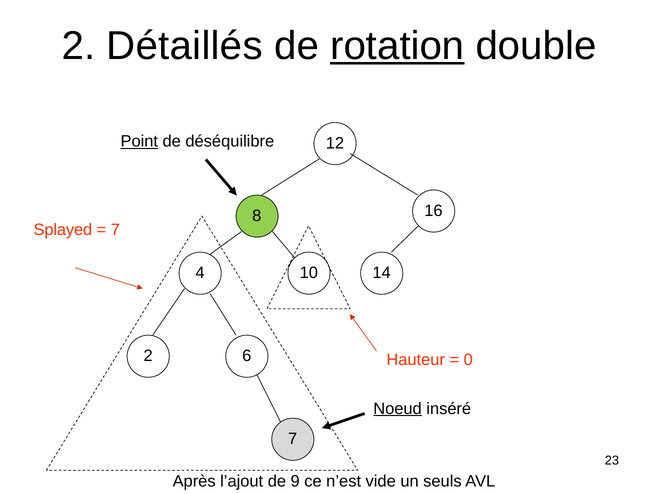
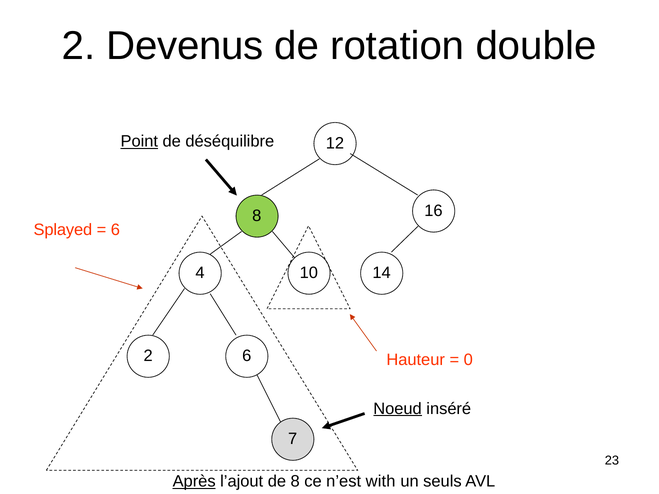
Détaillés: Détaillés -> Devenus (185, 46)
rotation underline: present -> none (397, 46)
7: 7 -> 6 (115, 230)
Après underline: none -> present (194, 482)
de 9: 9 -> 8 (295, 482)
vide: vide -> with (381, 482)
